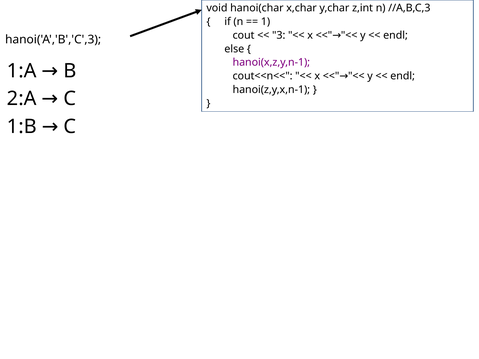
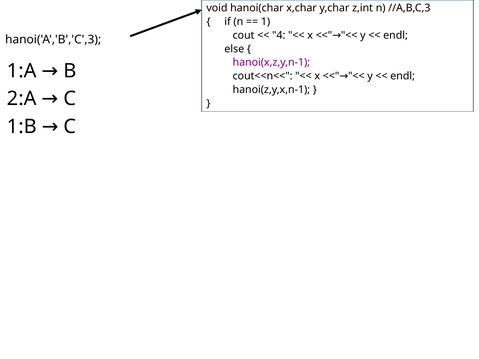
3: 3 -> 4 (279, 35)
